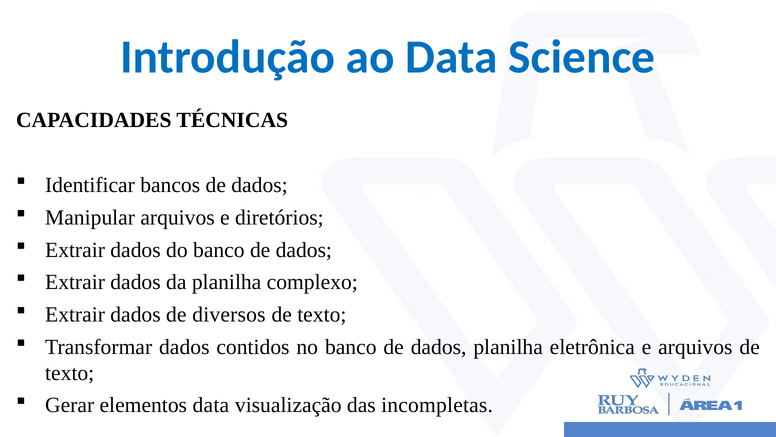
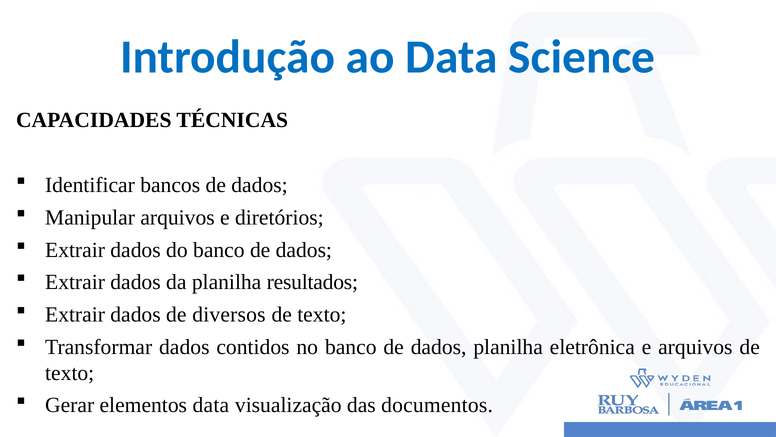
complexo: complexo -> resultados (312, 282)
incompletas: incompletas -> documentos (437, 405)
